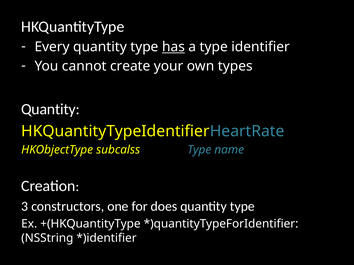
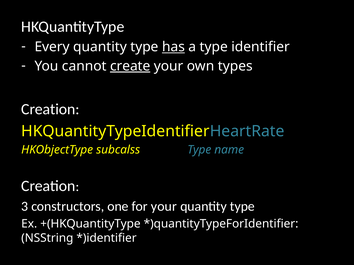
create underline: none -> present (130, 66)
Quantity: Quantity -> Creation (50, 109)
for does: does -> your (164, 207)
